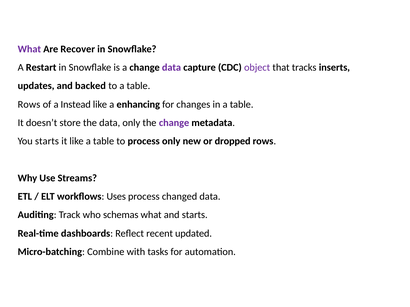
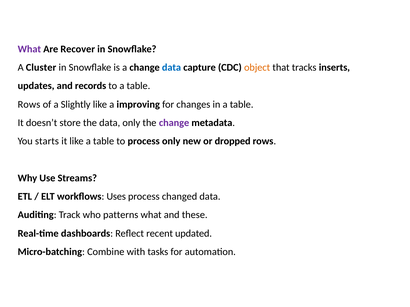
Restart: Restart -> Cluster (41, 68)
data colour: purple -> blue (171, 68)
object colour: purple -> orange (257, 68)
backed: backed -> records (91, 86)
Instead: Instead -> Slightly (76, 105)
enhancing: enhancing -> improving (138, 105)
schemas: schemas -> patterns (121, 215)
and starts: starts -> these (195, 215)
